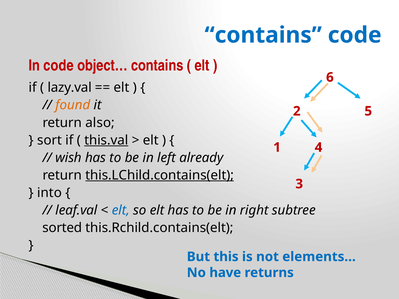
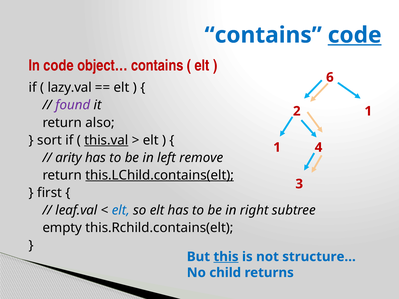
code underline: none -> present (355, 35)
found colour: orange -> purple (73, 105)
2 5: 5 -> 1 (368, 111)
wish: wish -> arity (69, 158)
already: already -> remove (201, 158)
into: into -> first (50, 193)
sorted: sorted -> empty (62, 228)
this underline: none -> present (226, 257)
elements…: elements… -> structure… (319, 257)
have: have -> child (225, 273)
